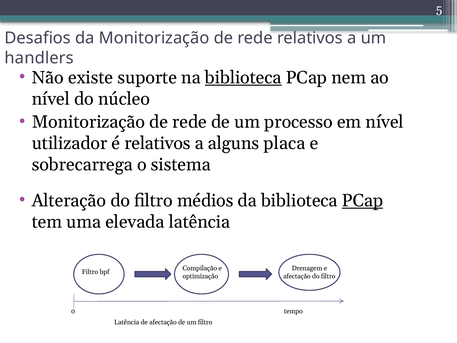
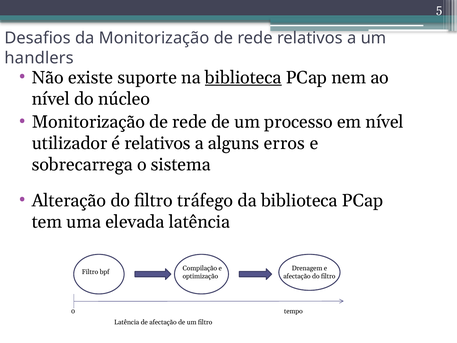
placa: placa -> erros (284, 143)
médios: médios -> tráfego (205, 200)
PCap underline: present -> none (363, 200)
